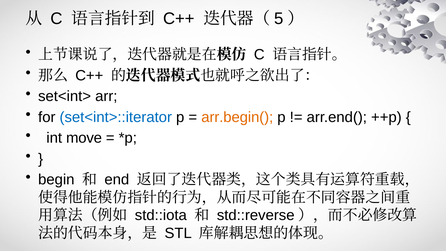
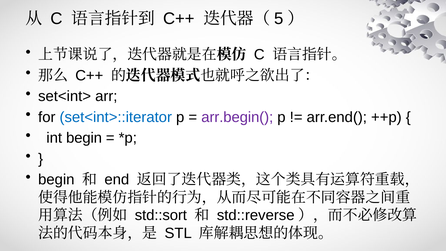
arr.begin( colour: orange -> purple (237, 117)
int move: move -> begin (84, 138)
std::iota: std::iota -> std::sort (161, 215)
